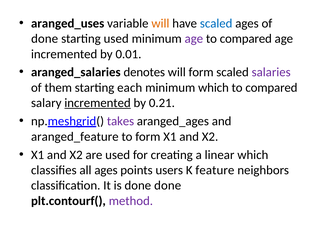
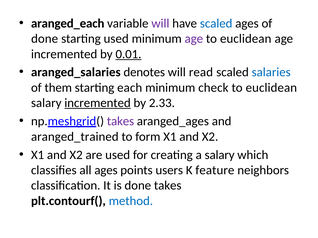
aranged_uses: aranged_uses -> aranged_each (68, 23)
will colour: orange -> purple (160, 23)
compared: compared -> euclidean (246, 39)
0.01 underline: none -> present (128, 54)
will form: form -> read (201, 72)
salaries colour: purple -> blue (271, 72)
minimum which: which -> check (213, 88)
compared: compared -> euclidean (271, 88)
0.21: 0.21 -> 2.33 (162, 103)
aranged_feature: aranged_feature -> aranged_trained (75, 137)
a linear: linear -> salary (220, 155)
done done: done -> takes (168, 186)
method colour: purple -> blue (131, 201)
